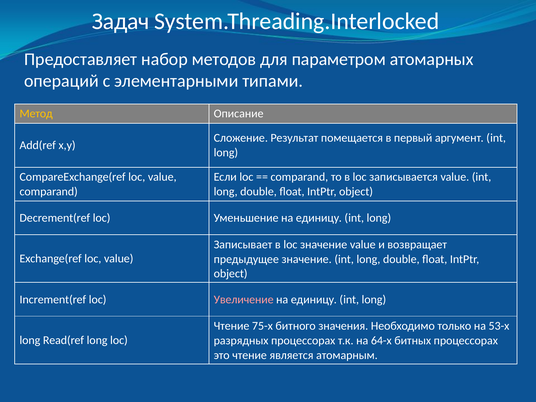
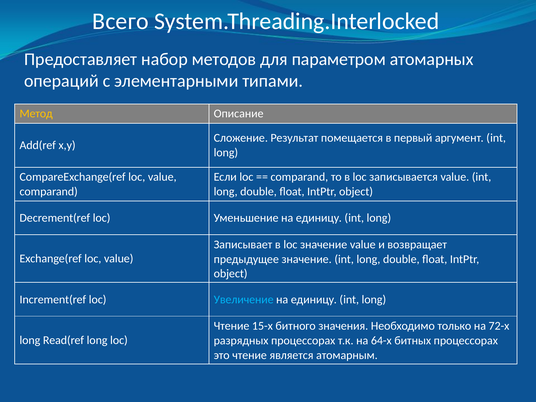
Задач: Задач -> Всего (120, 21)
Увеличение colour: pink -> light blue (244, 299)
75-х: 75-х -> 15-х (262, 326)
53-х: 53-х -> 72-х (499, 326)
